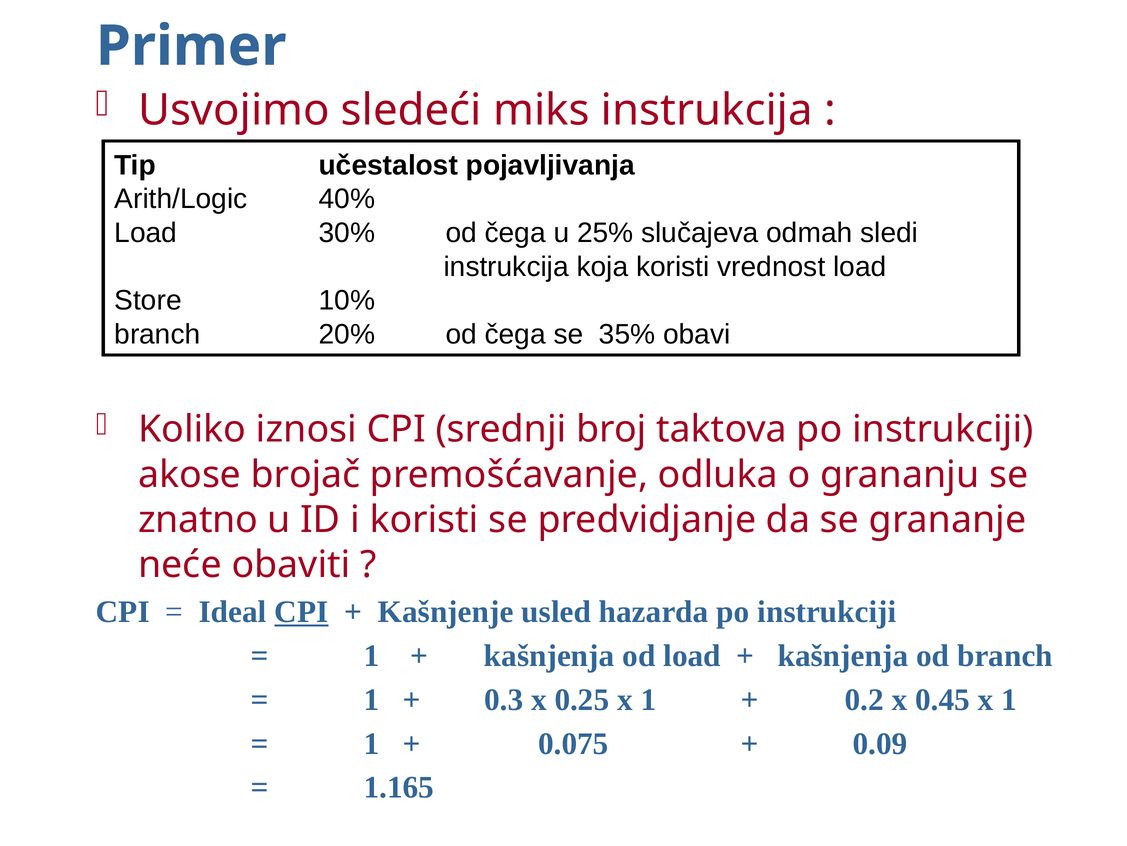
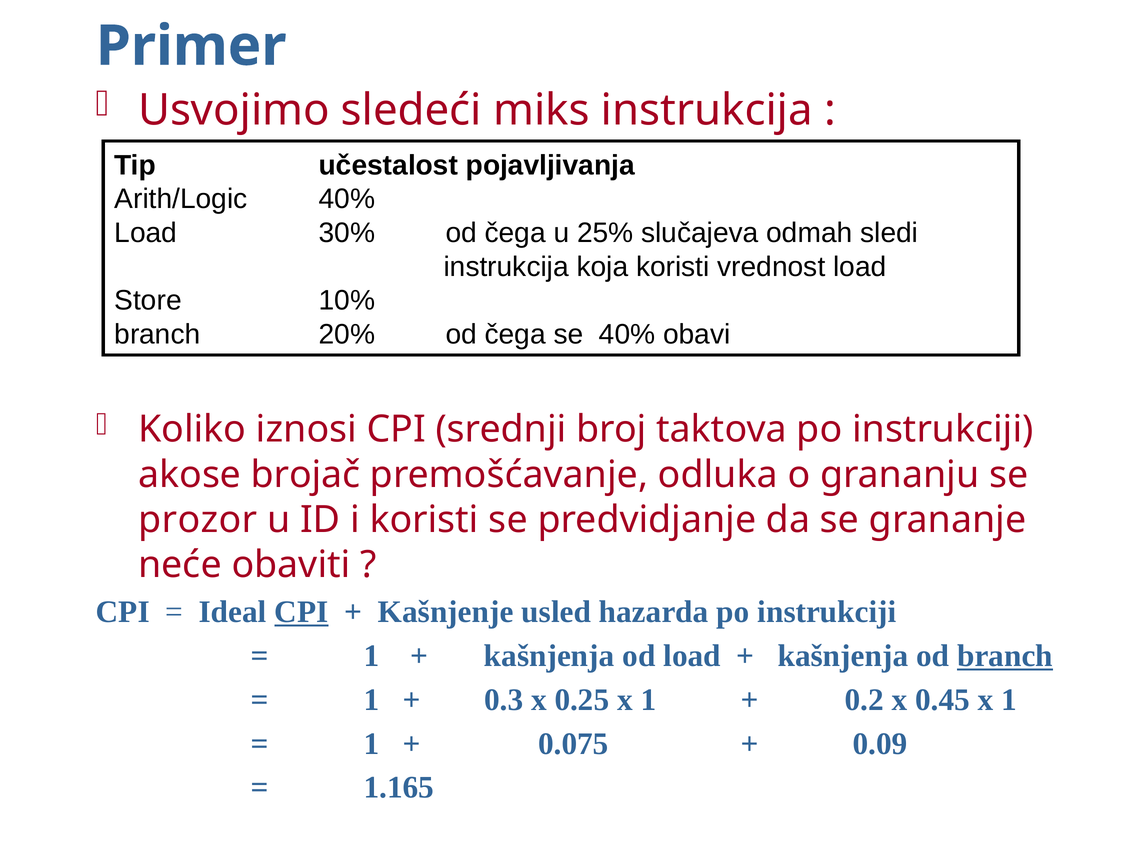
se 35%: 35% -> 40% (627, 334)
znatno: znatno -> prozor (198, 519)
branch underline: none -> present (1005, 655)
